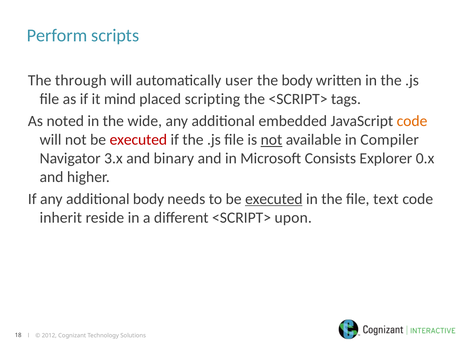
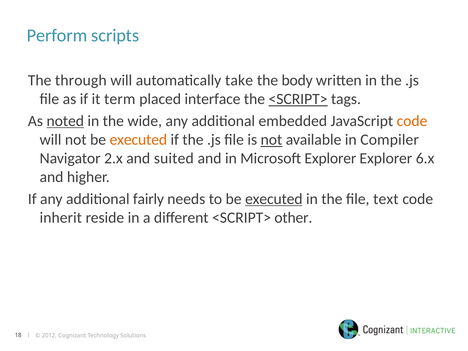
user: user -> take (239, 80)
mind: mind -> term (120, 99)
scripting: scripting -> interface (213, 99)
<SCRIPT> underline: none -> present (298, 99)
noted underline: none -> present (65, 121)
executed colour: red -> orange (138, 140)
3.x: 3.x -> 2.x (113, 158)
binary: binary -> suited (174, 158)
Microsoft Consists: Consists -> Explorer (330, 158)
0.x: 0.x -> 6.x (425, 158)
additional body: body -> fairly (149, 199)
upon: upon -> other (293, 218)
